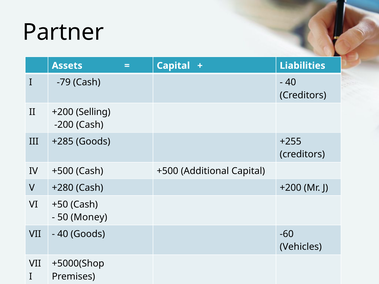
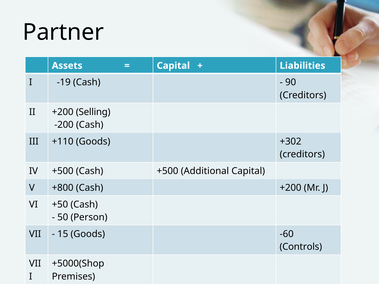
-79: -79 -> -19 (64, 82)
40: 40 -> 90 (291, 82)
+285: +285 -> +110 (63, 142)
+255: +255 -> +302 (291, 142)
+280: +280 -> +800 (63, 188)
Money: Money -> Person (89, 217)
40: 40 -> 15 (63, 234)
Vehicles: Vehicles -> Controls (301, 247)
